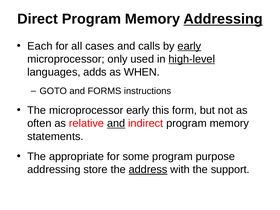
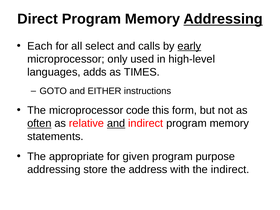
cases: cases -> select (100, 46)
high-level underline: present -> none (192, 59)
WHEN: WHEN -> TIMES (142, 72)
FORMS: FORMS -> EITHER (104, 91)
microprocessor early: early -> code (138, 110)
often underline: none -> present (39, 123)
some: some -> given (136, 156)
address underline: present -> none (148, 169)
the support: support -> indirect (230, 169)
